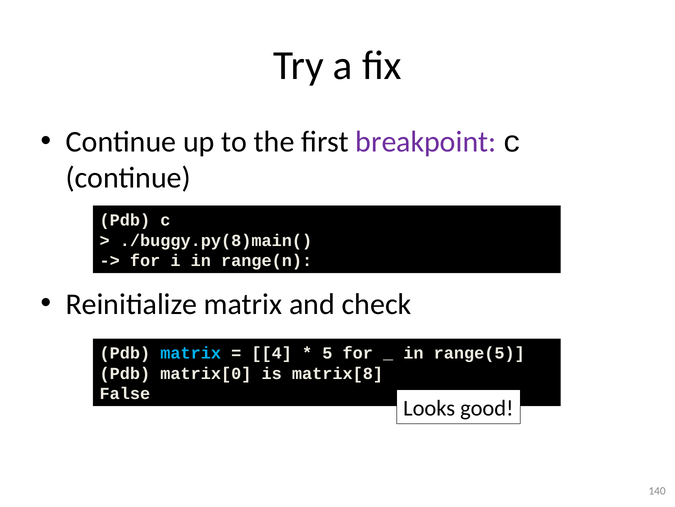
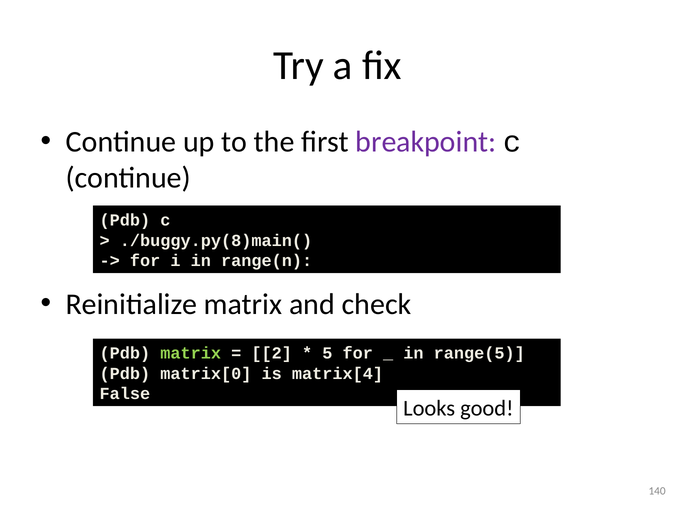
matrix colour: light blue -> light green (191, 353)
4: 4 -> 2 (272, 353)
matrix[8: matrix[8 -> matrix[4 (338, 373)
